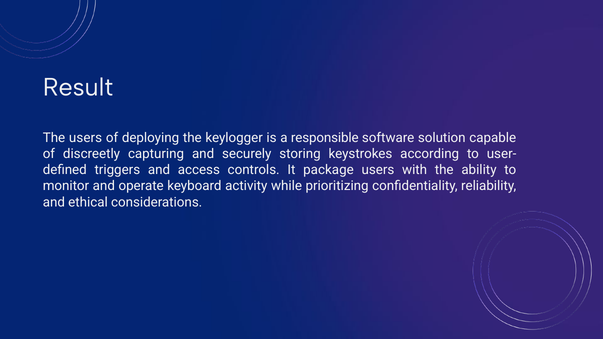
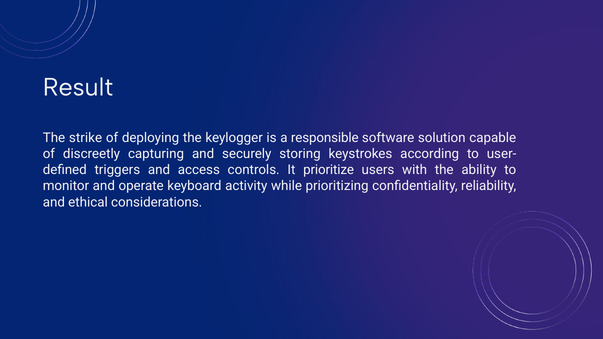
The users: users -> strike (86, 138)
package: package -> prioritize (329, 170)
